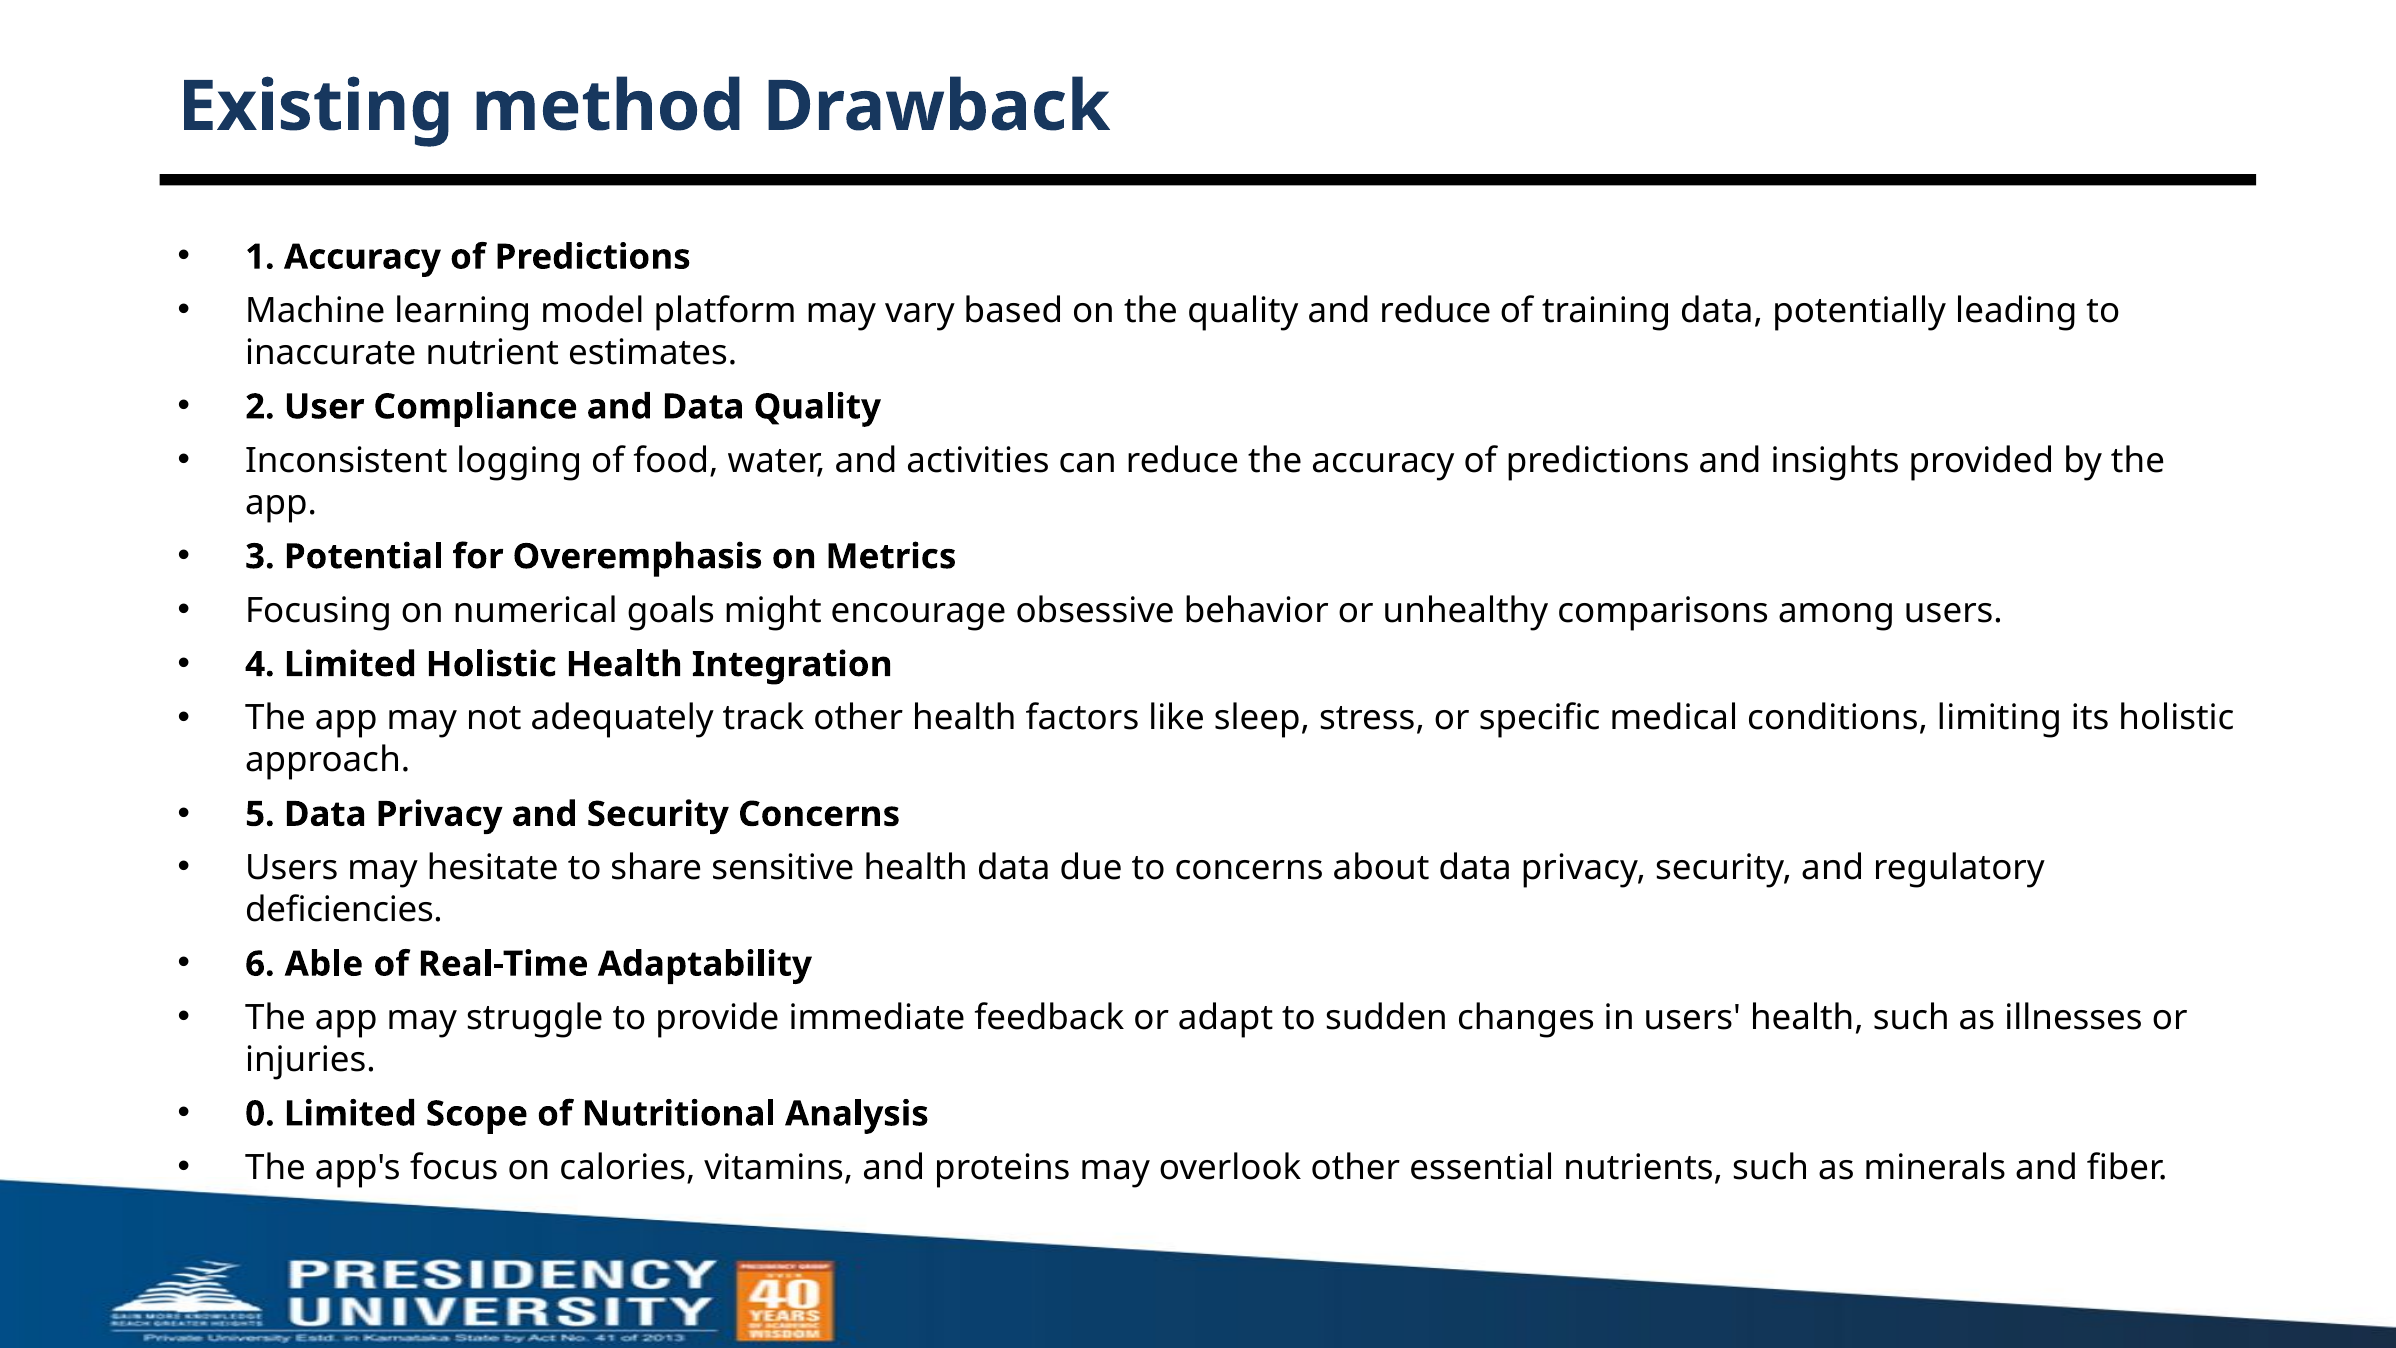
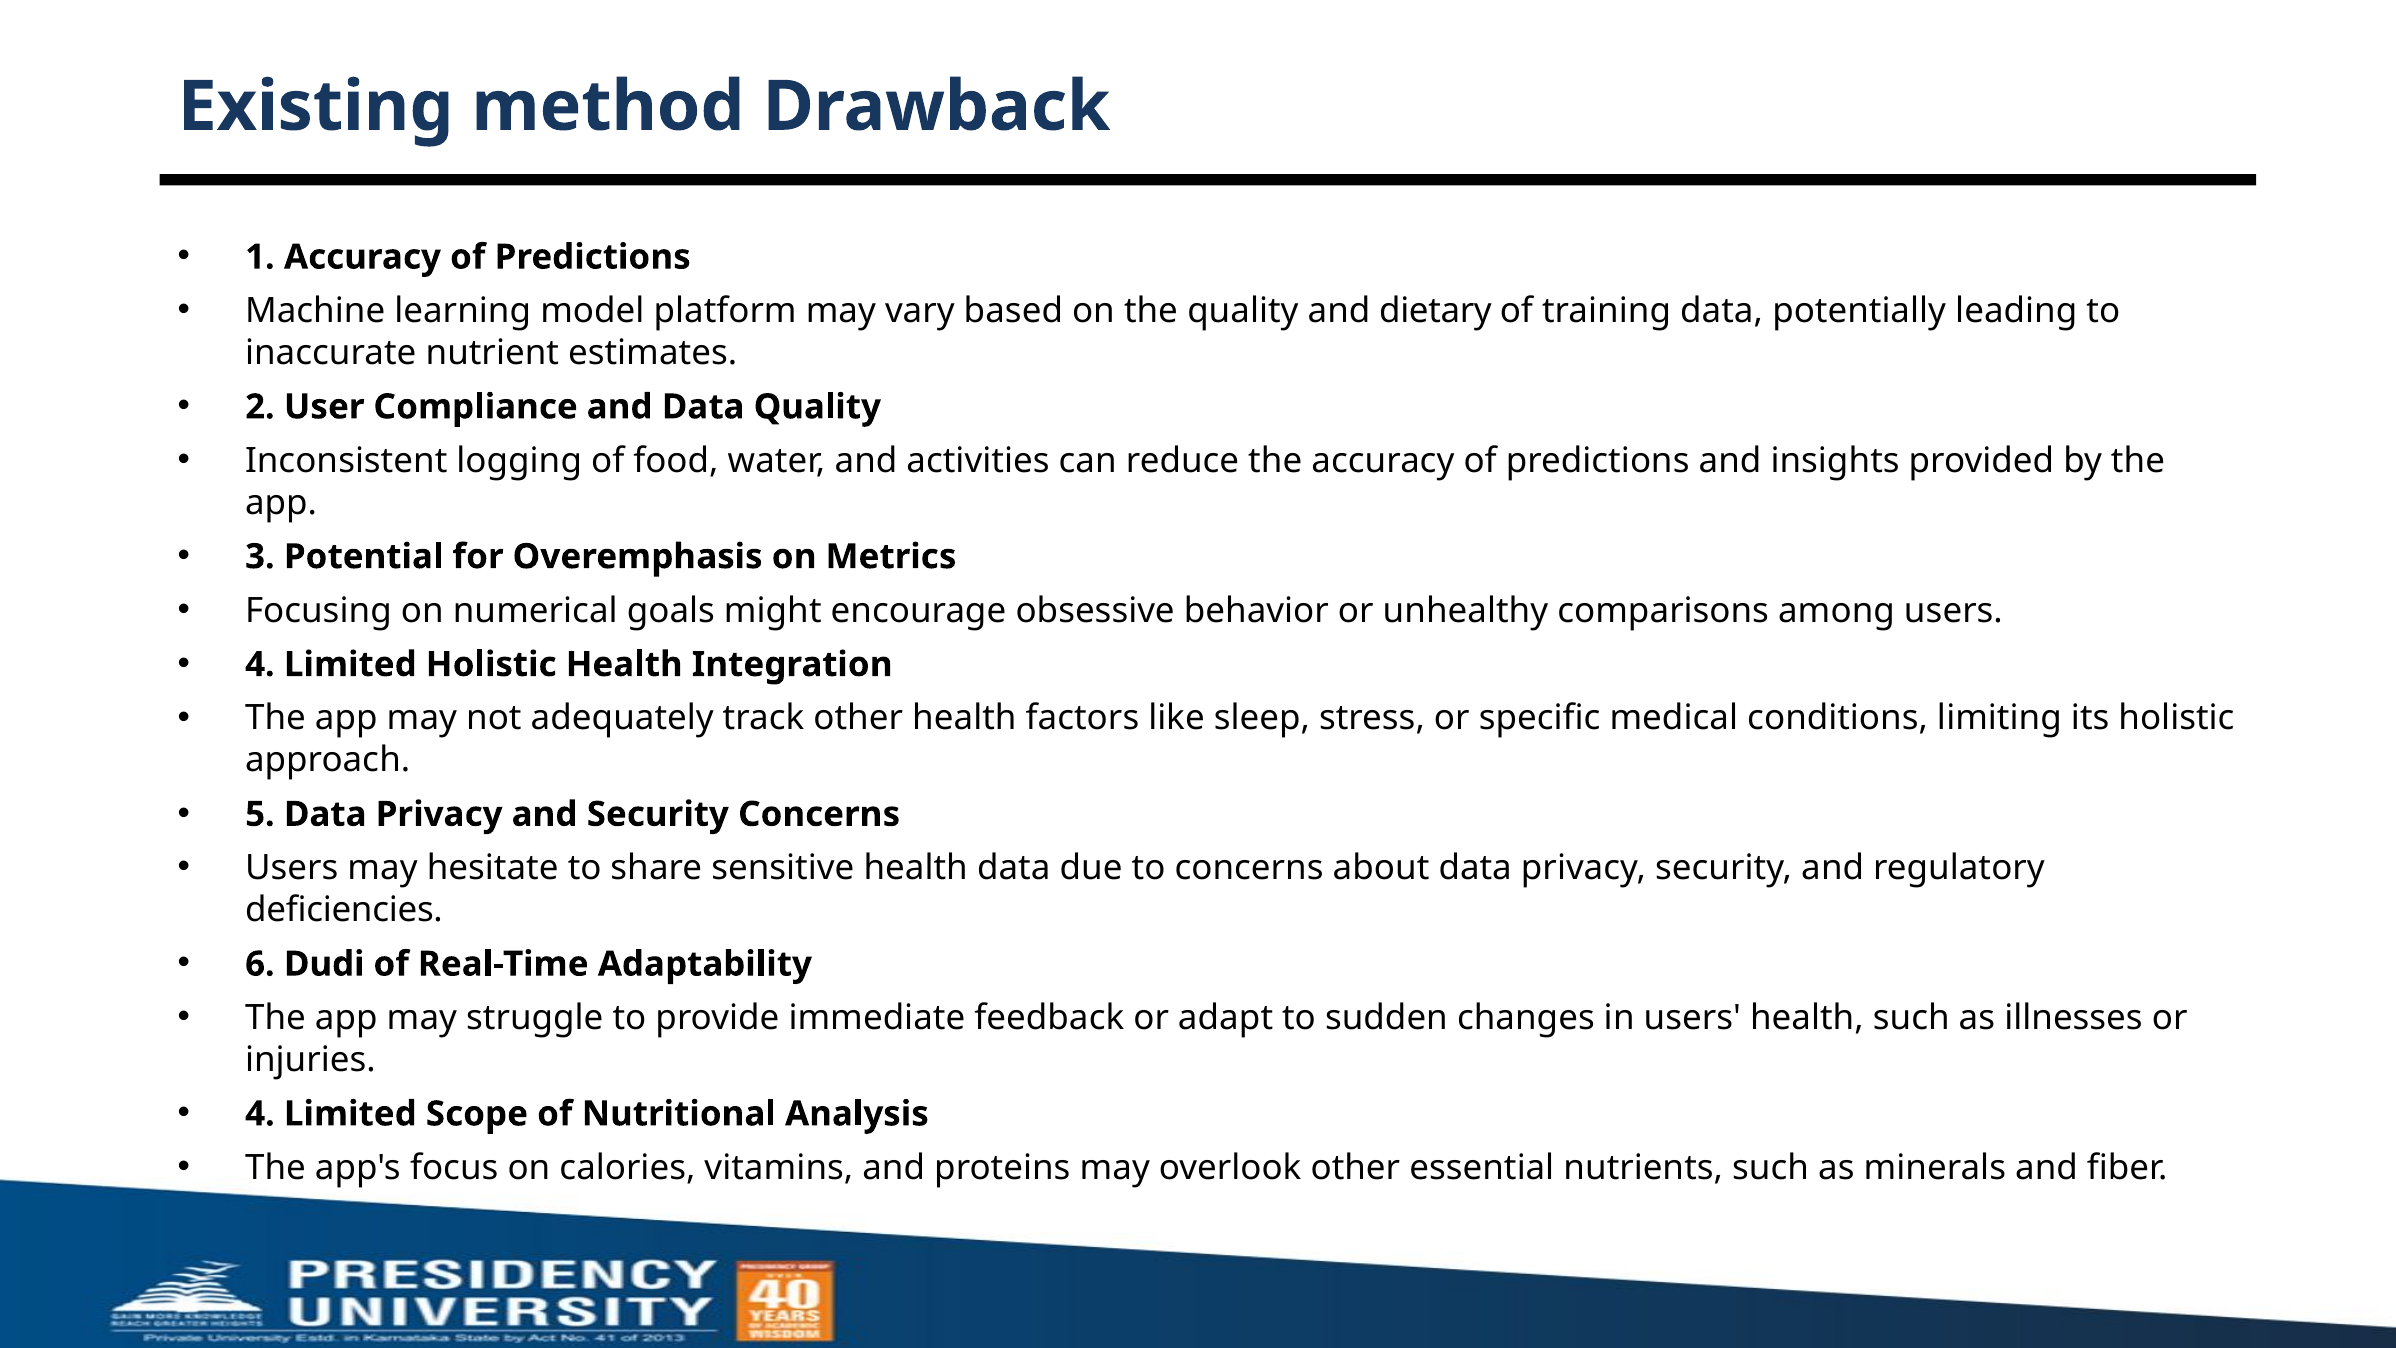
and reduce: reduce -> dietary (1435, 311)
Able: Able -> Dudi (324, 964)
0: 0 -> 4 (260, 1114)
